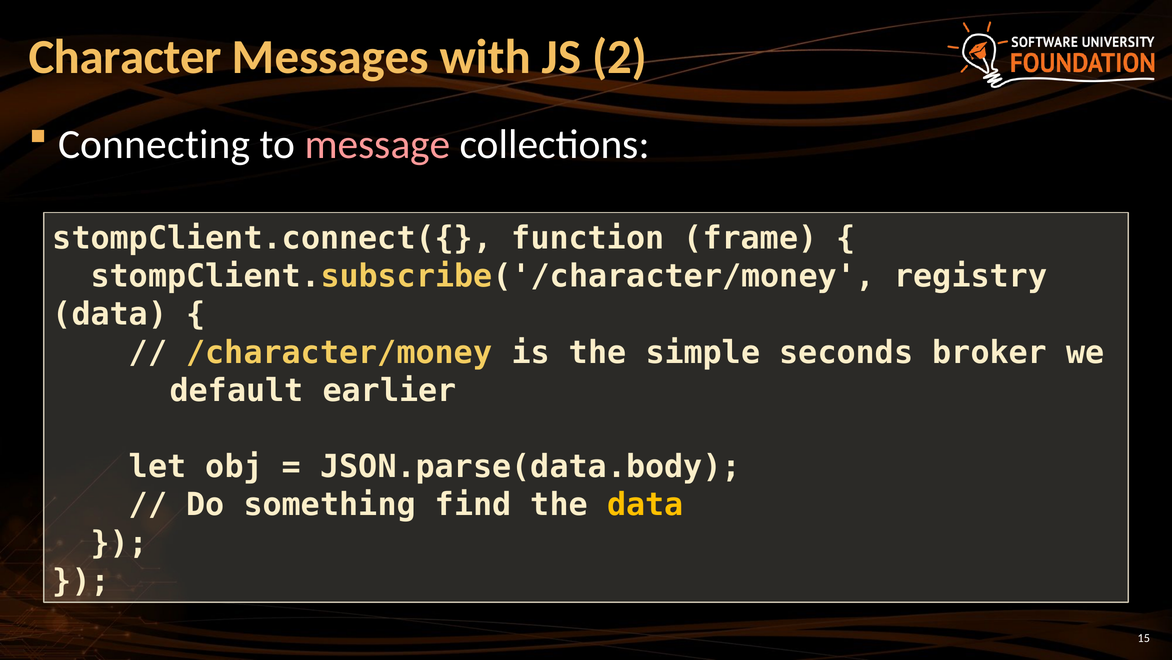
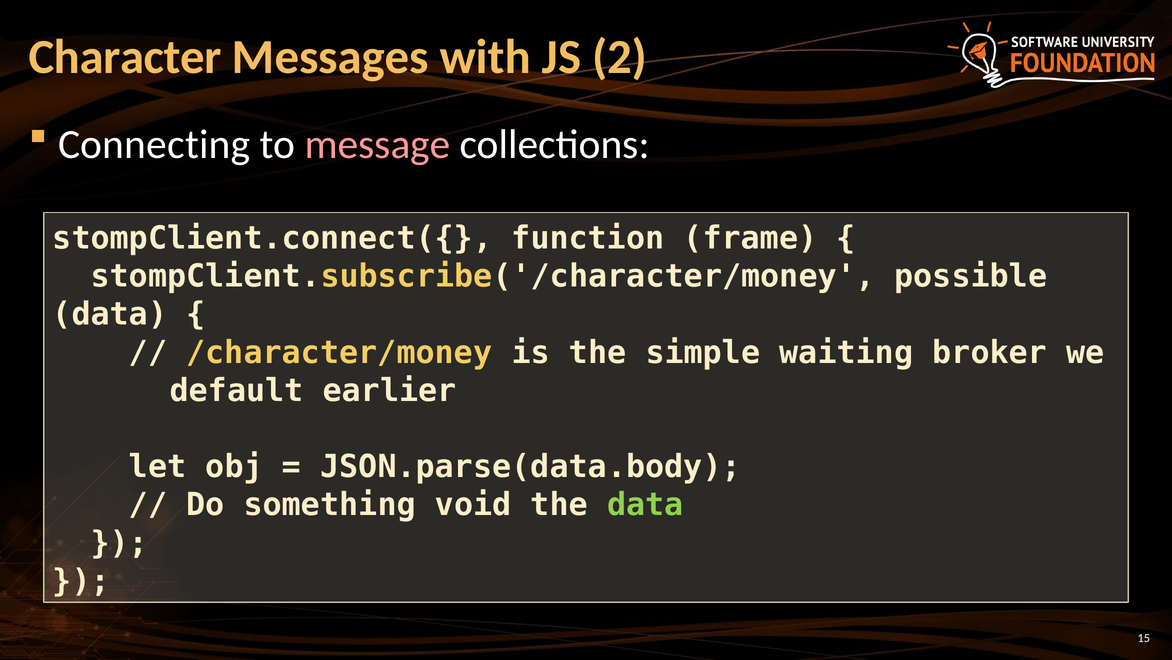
registry: registry -> possible (971, 276)
seconds: seconds -> waiting (846, 352)
find: find -> void (473, 505)
data colour: yellow -> light green (645, 505)
